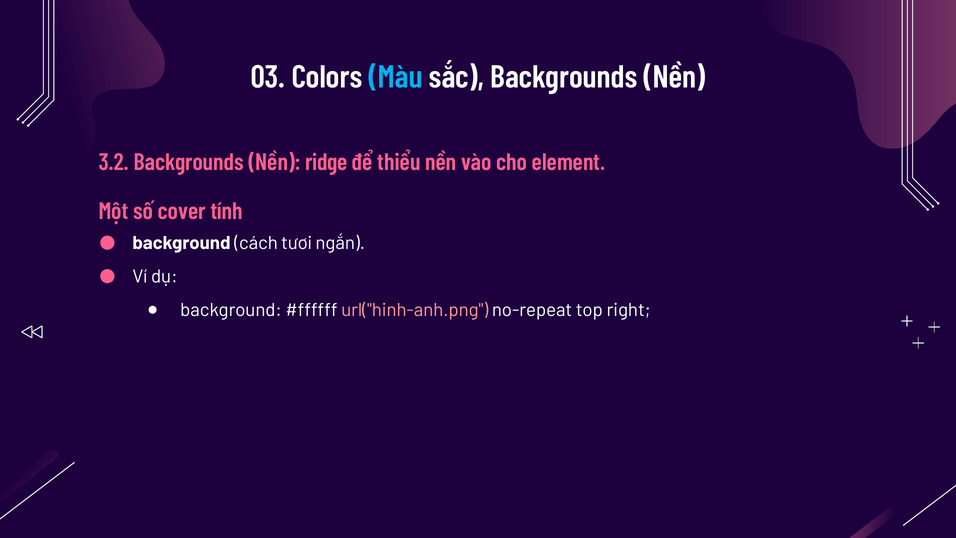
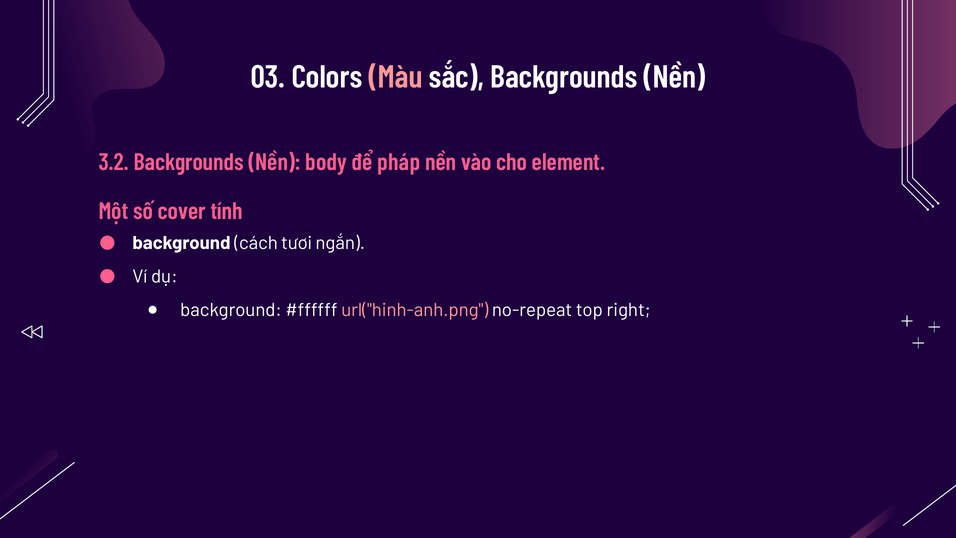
Màu colour: light blue -> pink (396, 77)
ridge: ridge -> body (326, 162)
thiểu: thiểu -> pháp (399, 162)
